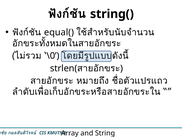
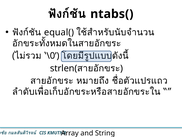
string(: string( -> ntabs( (112, 14)
